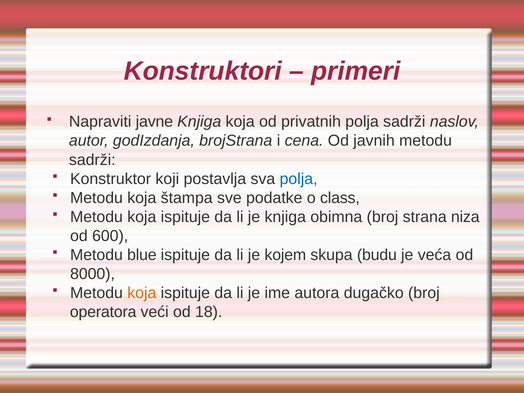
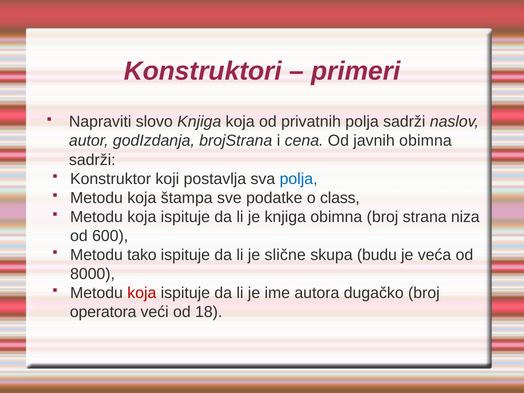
javne: javne -> slovo (154, 122)
javnih metodu: metodu -> obimna (425, 141)
blue: blue -> tako (142, 255)
kojem: kojem -> slične (285, 255)
koja colour: orange -> red (142, 293)
